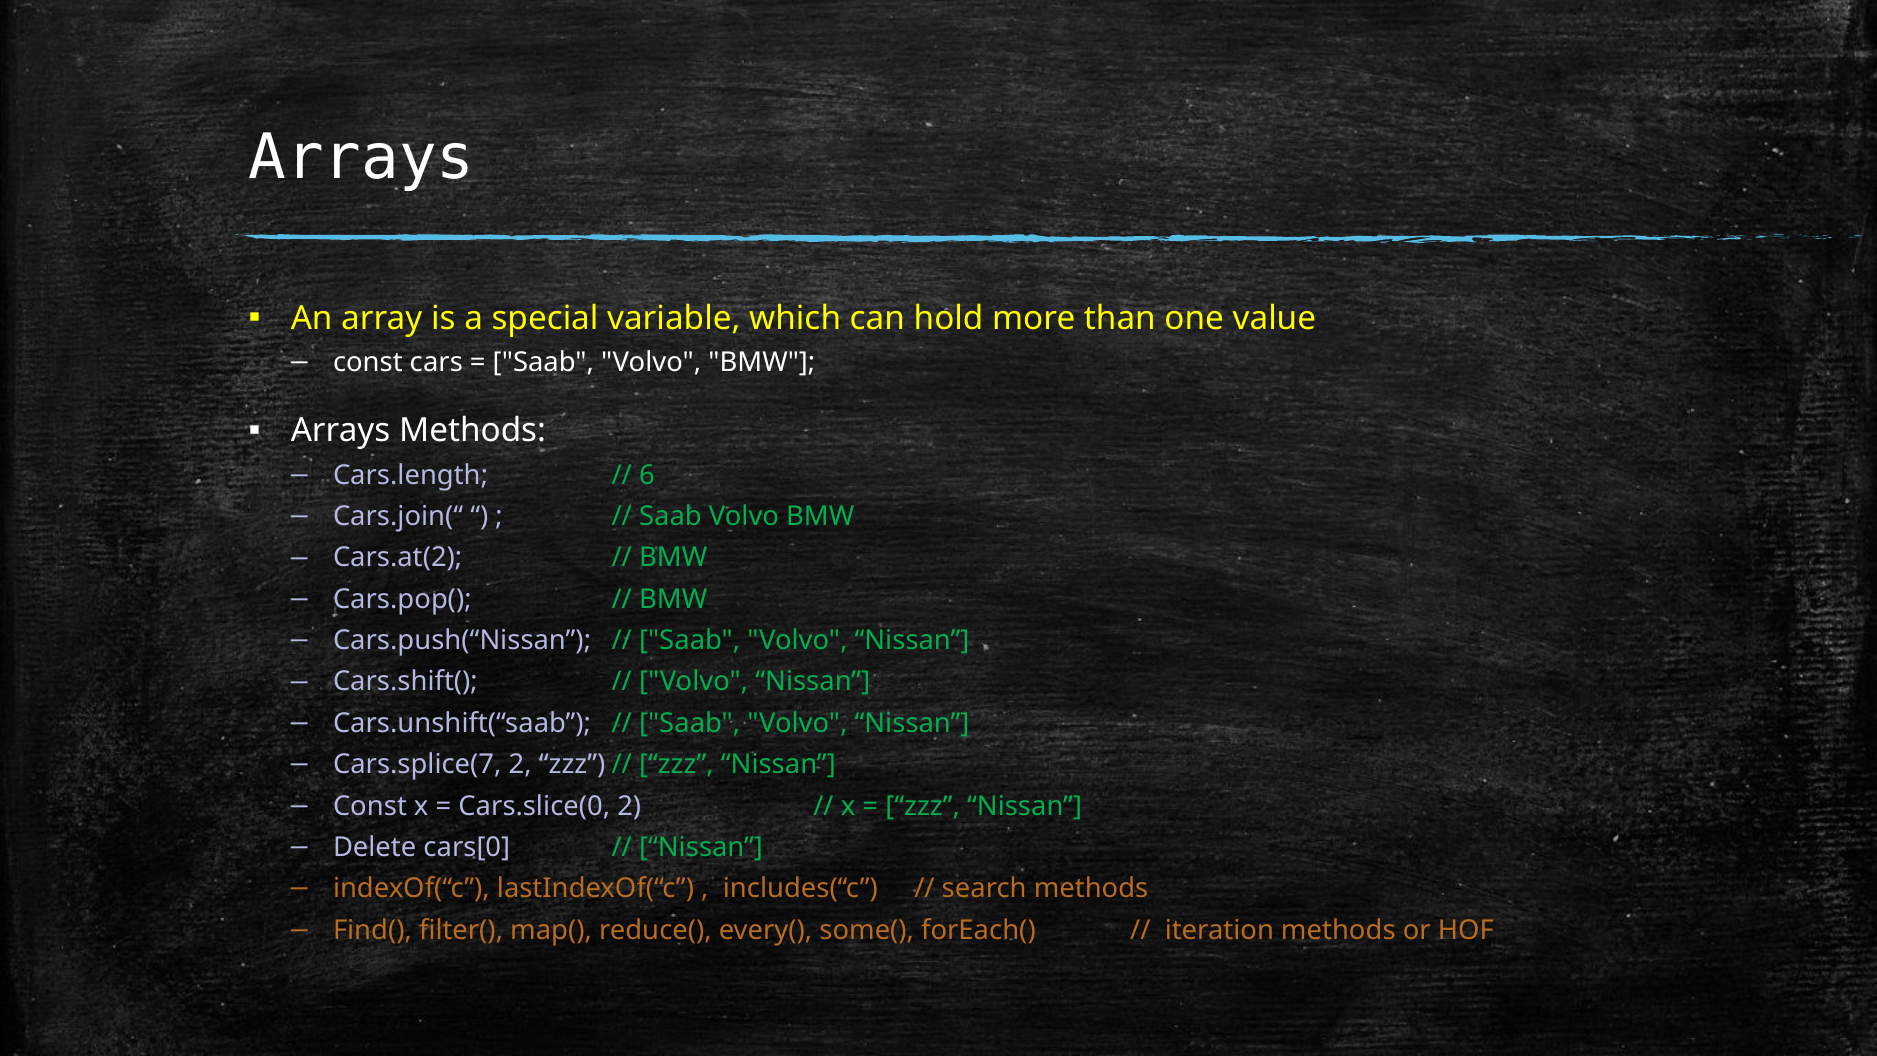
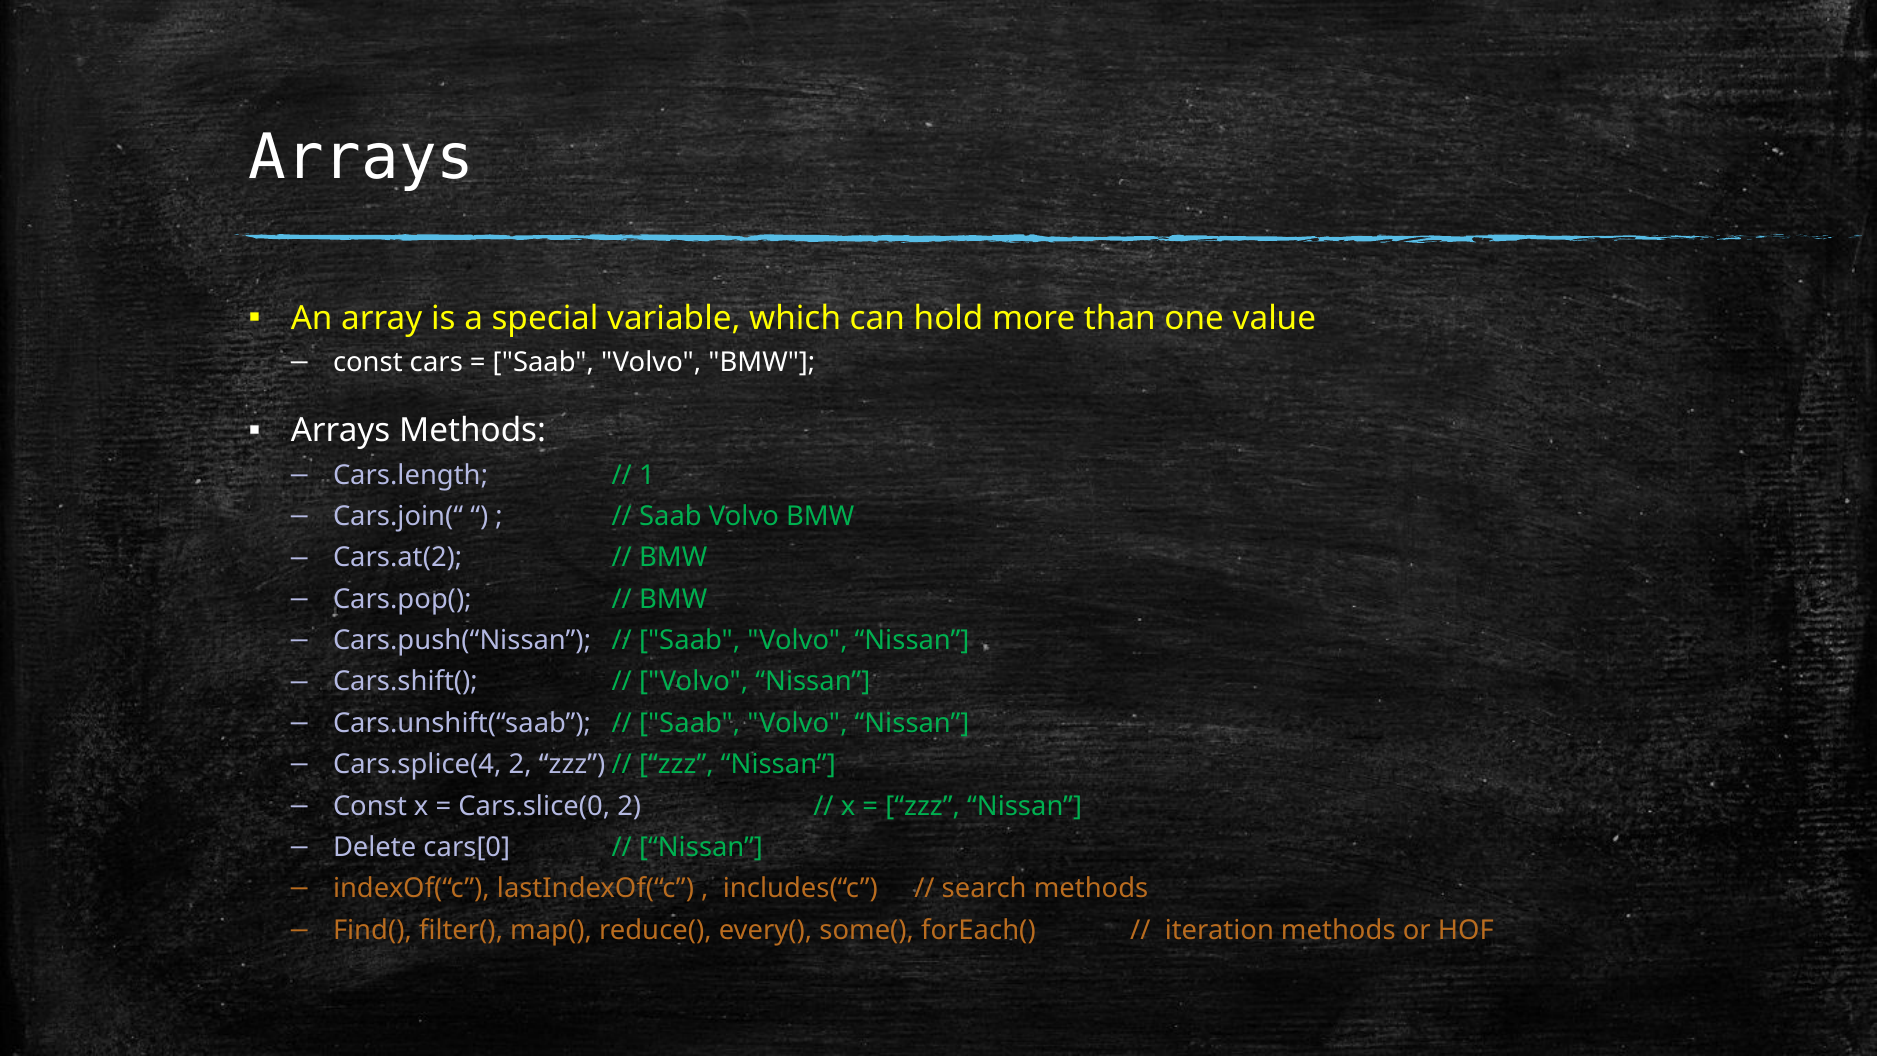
6: 6 -> 1 (647, 475)
Cars.splice(7: Cars.splice(7 -> Cars.splice(4 (417, 765)
